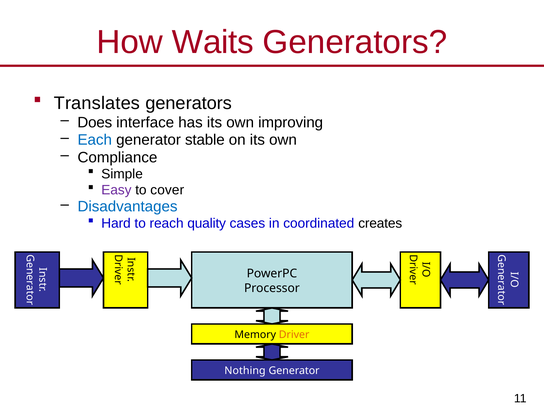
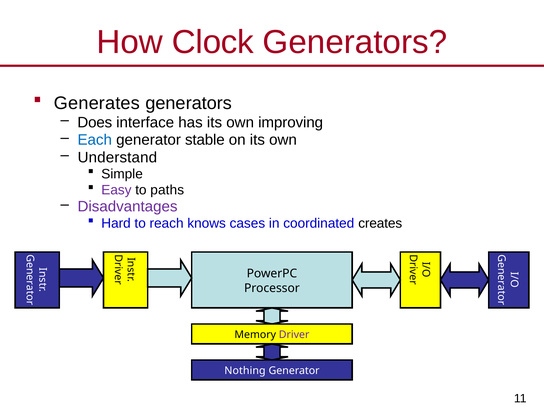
Waits: Waits -> Clock (213, 42)
Translates: Translates -> Generates (97, 103)
Compliance: Compliance -> Understand (117, 158)
cover: cover -> paths (167, 190)
Disadvantages colour: blue -> purple (128, 207)
quality: quality -> knows (207, 223)
Driver colour: orange -> purple (294, 335)
